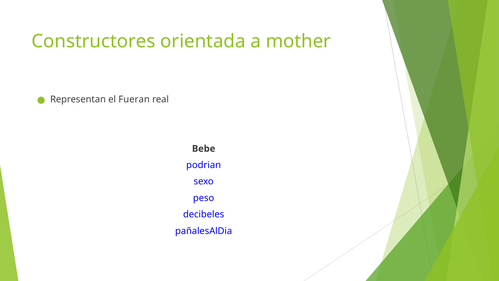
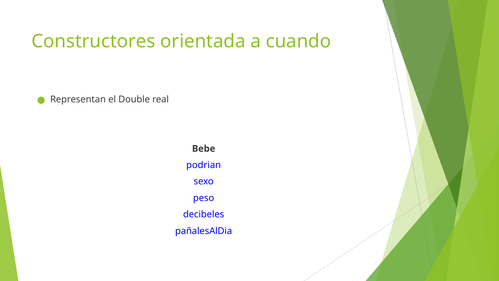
mother: mother -> cuando (298, 41)
Fueran: Fueran -> Double (134, 99)
